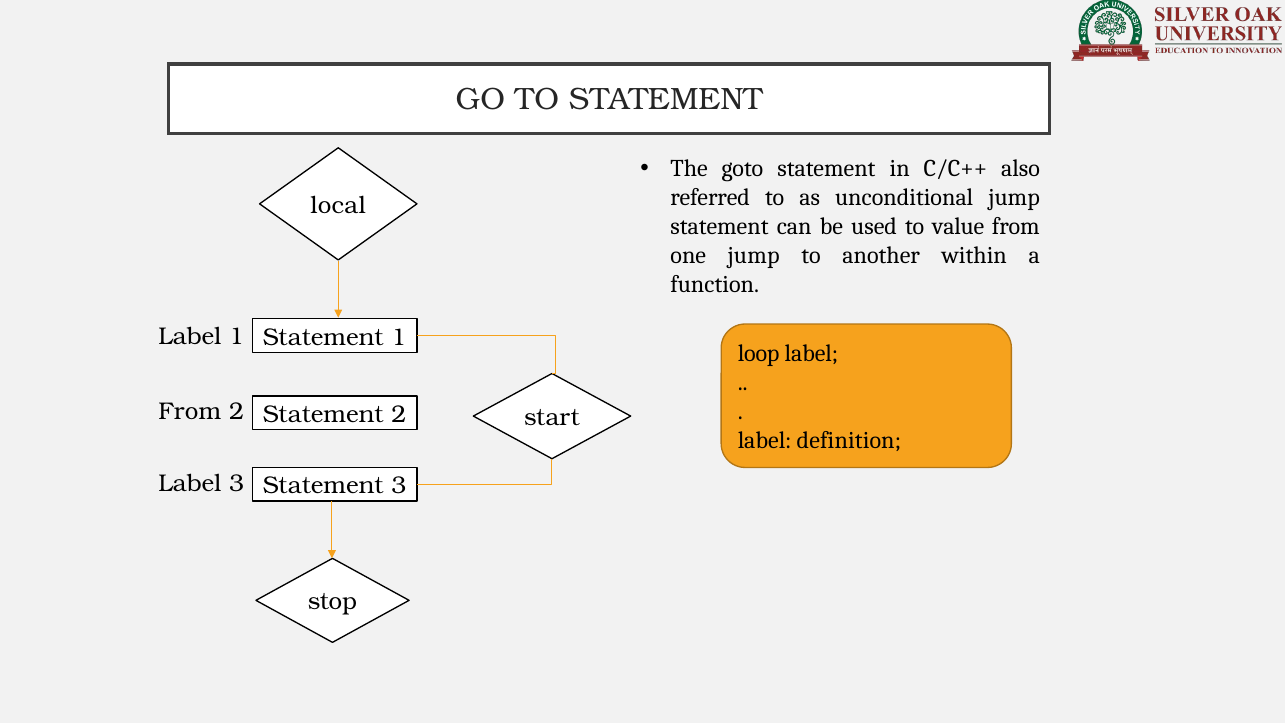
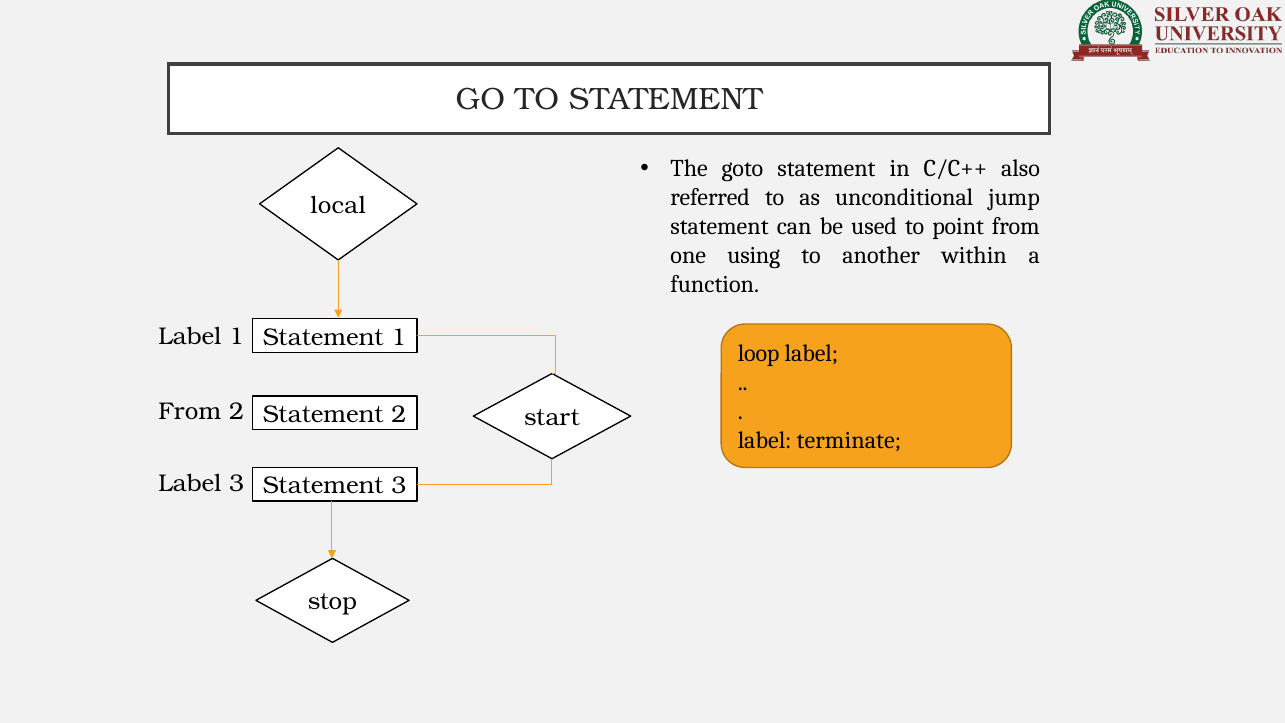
value: value -> point (958, 226)
one jump: jump -> using (754, 255)
definition: definition -> terminate (849, 441)
